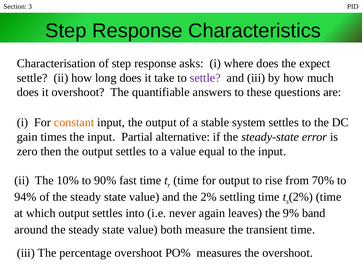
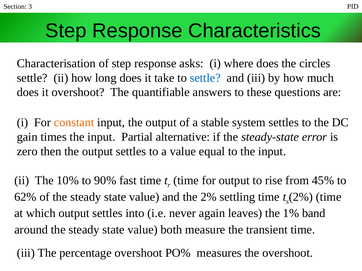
expect: expect -> circles (315, 63)
settle colour: purple -> blue (205, 78)
70%: 70% -> 45% (323, 181)
94%: 94% -> 62% (25, 197)
9%: 9% -> 1% (291, 214)
